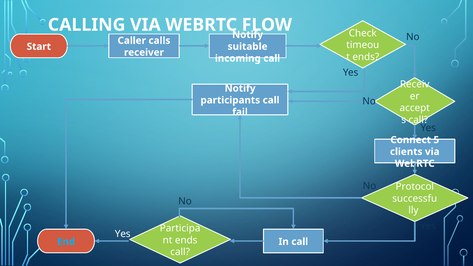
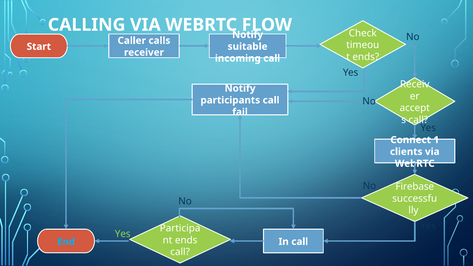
5: 5 -> 1 (436, 140)
Protocol: Protocol -> Firebase (415, 187)
Yes colour: white -> light green (123, 234)
